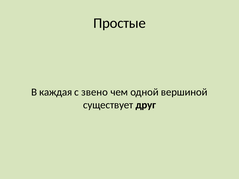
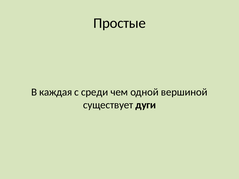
звено: звено -> среди (95, 92)
друг: друг -> дуги (146, 105)
